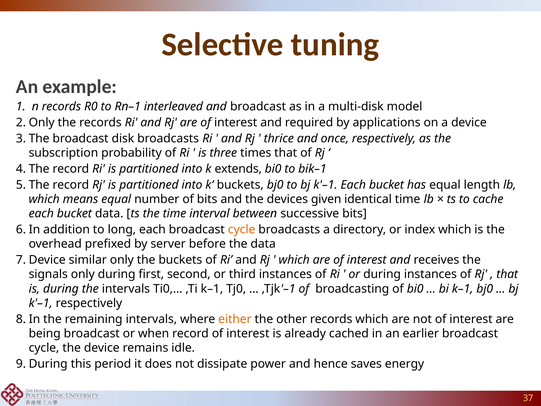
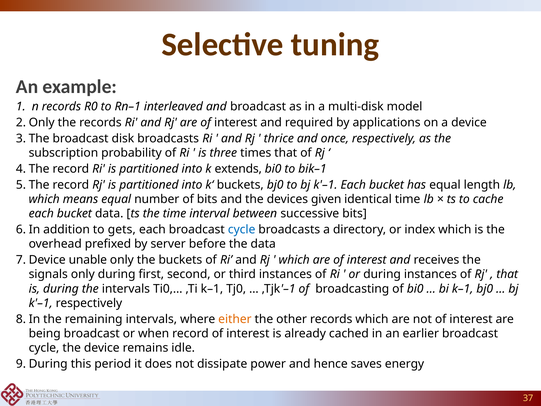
long: long -> gets (122, 229)
cycle colour: orange -> blue (242, 229)
similar: similar -> unable (88, 260)
